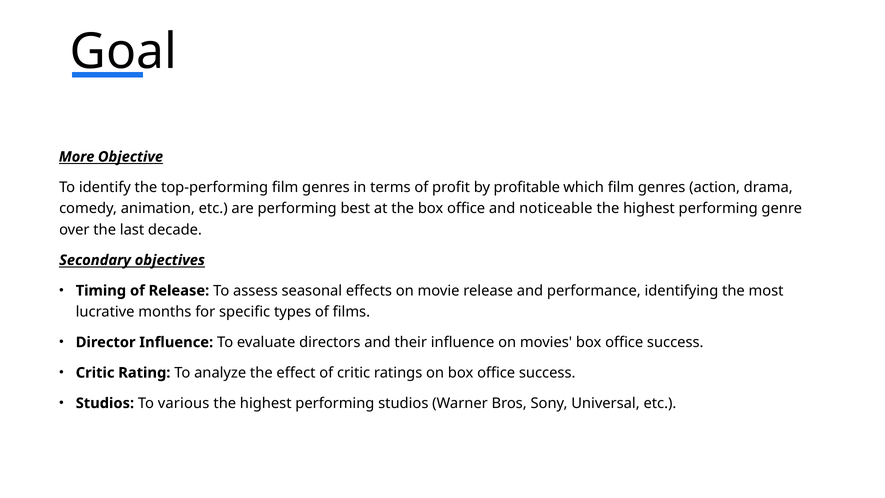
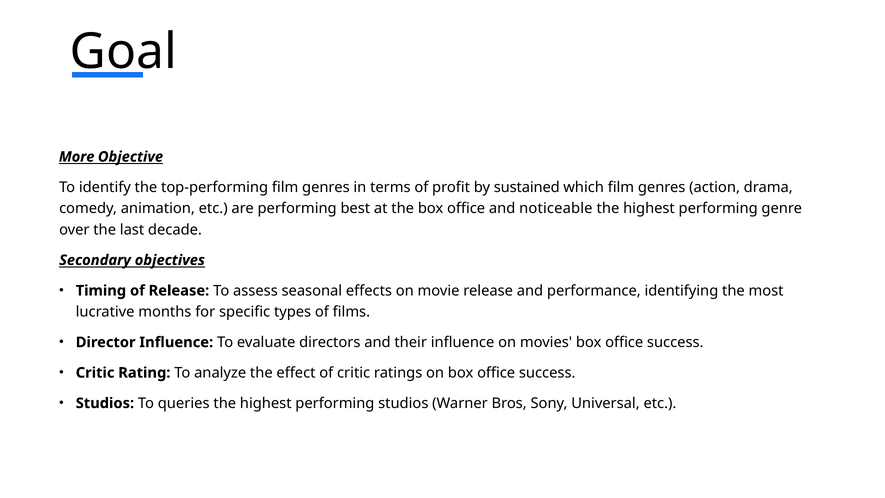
profitable: profitable -> sustained (527, 187)
various: various -> queries (184, 403)
